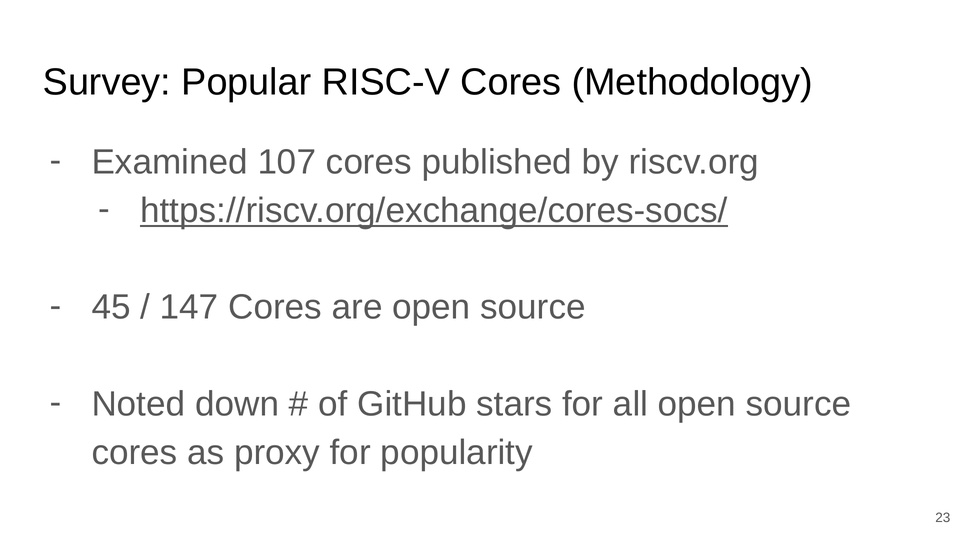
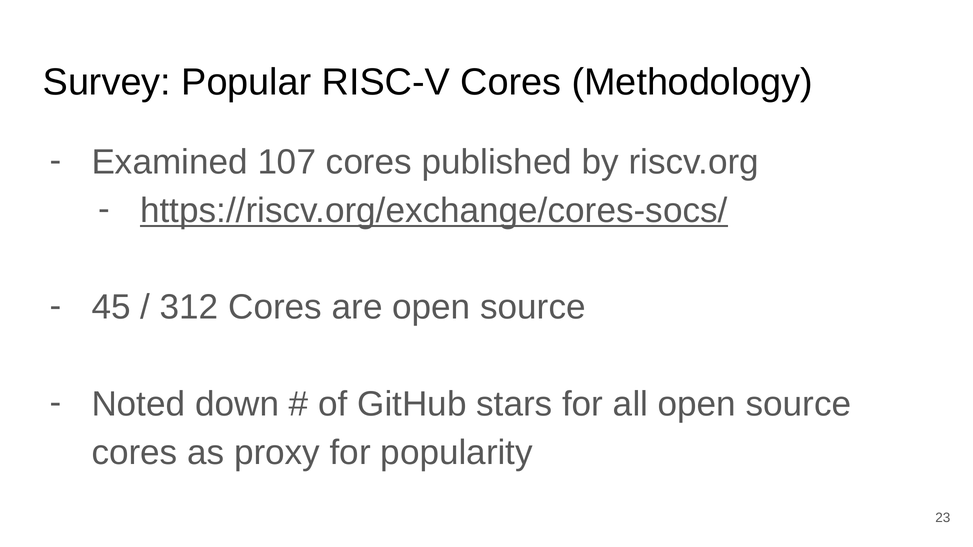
147: 147 -> 312 (189, 308)
